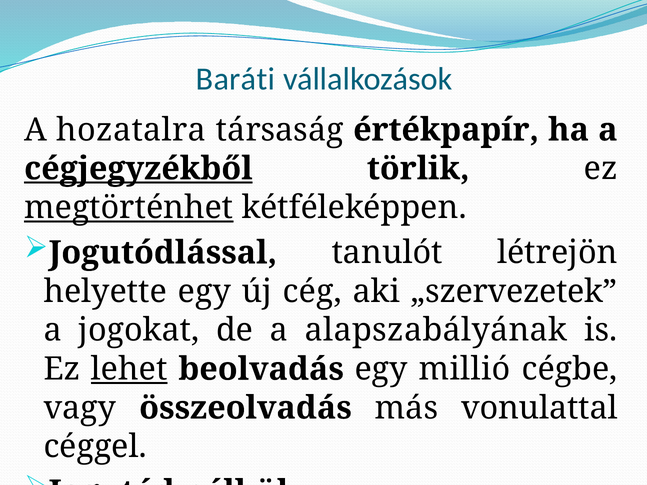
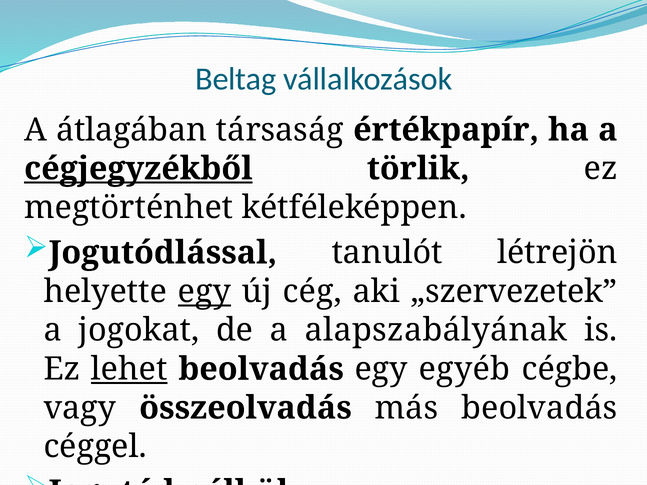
Baráti: Baráti -> Beltag (236, 79)
hozatalra: hozatalra -> átlagában (131, 130)
megtörténhet underline: present -> none (129, 208)
egy underline: none -> present (204, 292)
millió: millió -> egyéb (465, 369)
más vonulattal: vonulattal -> beolvadás (539, 408)
